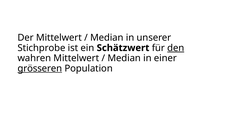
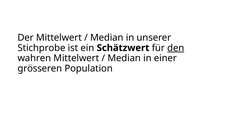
grösseren underline: present -> none (40, 68)
